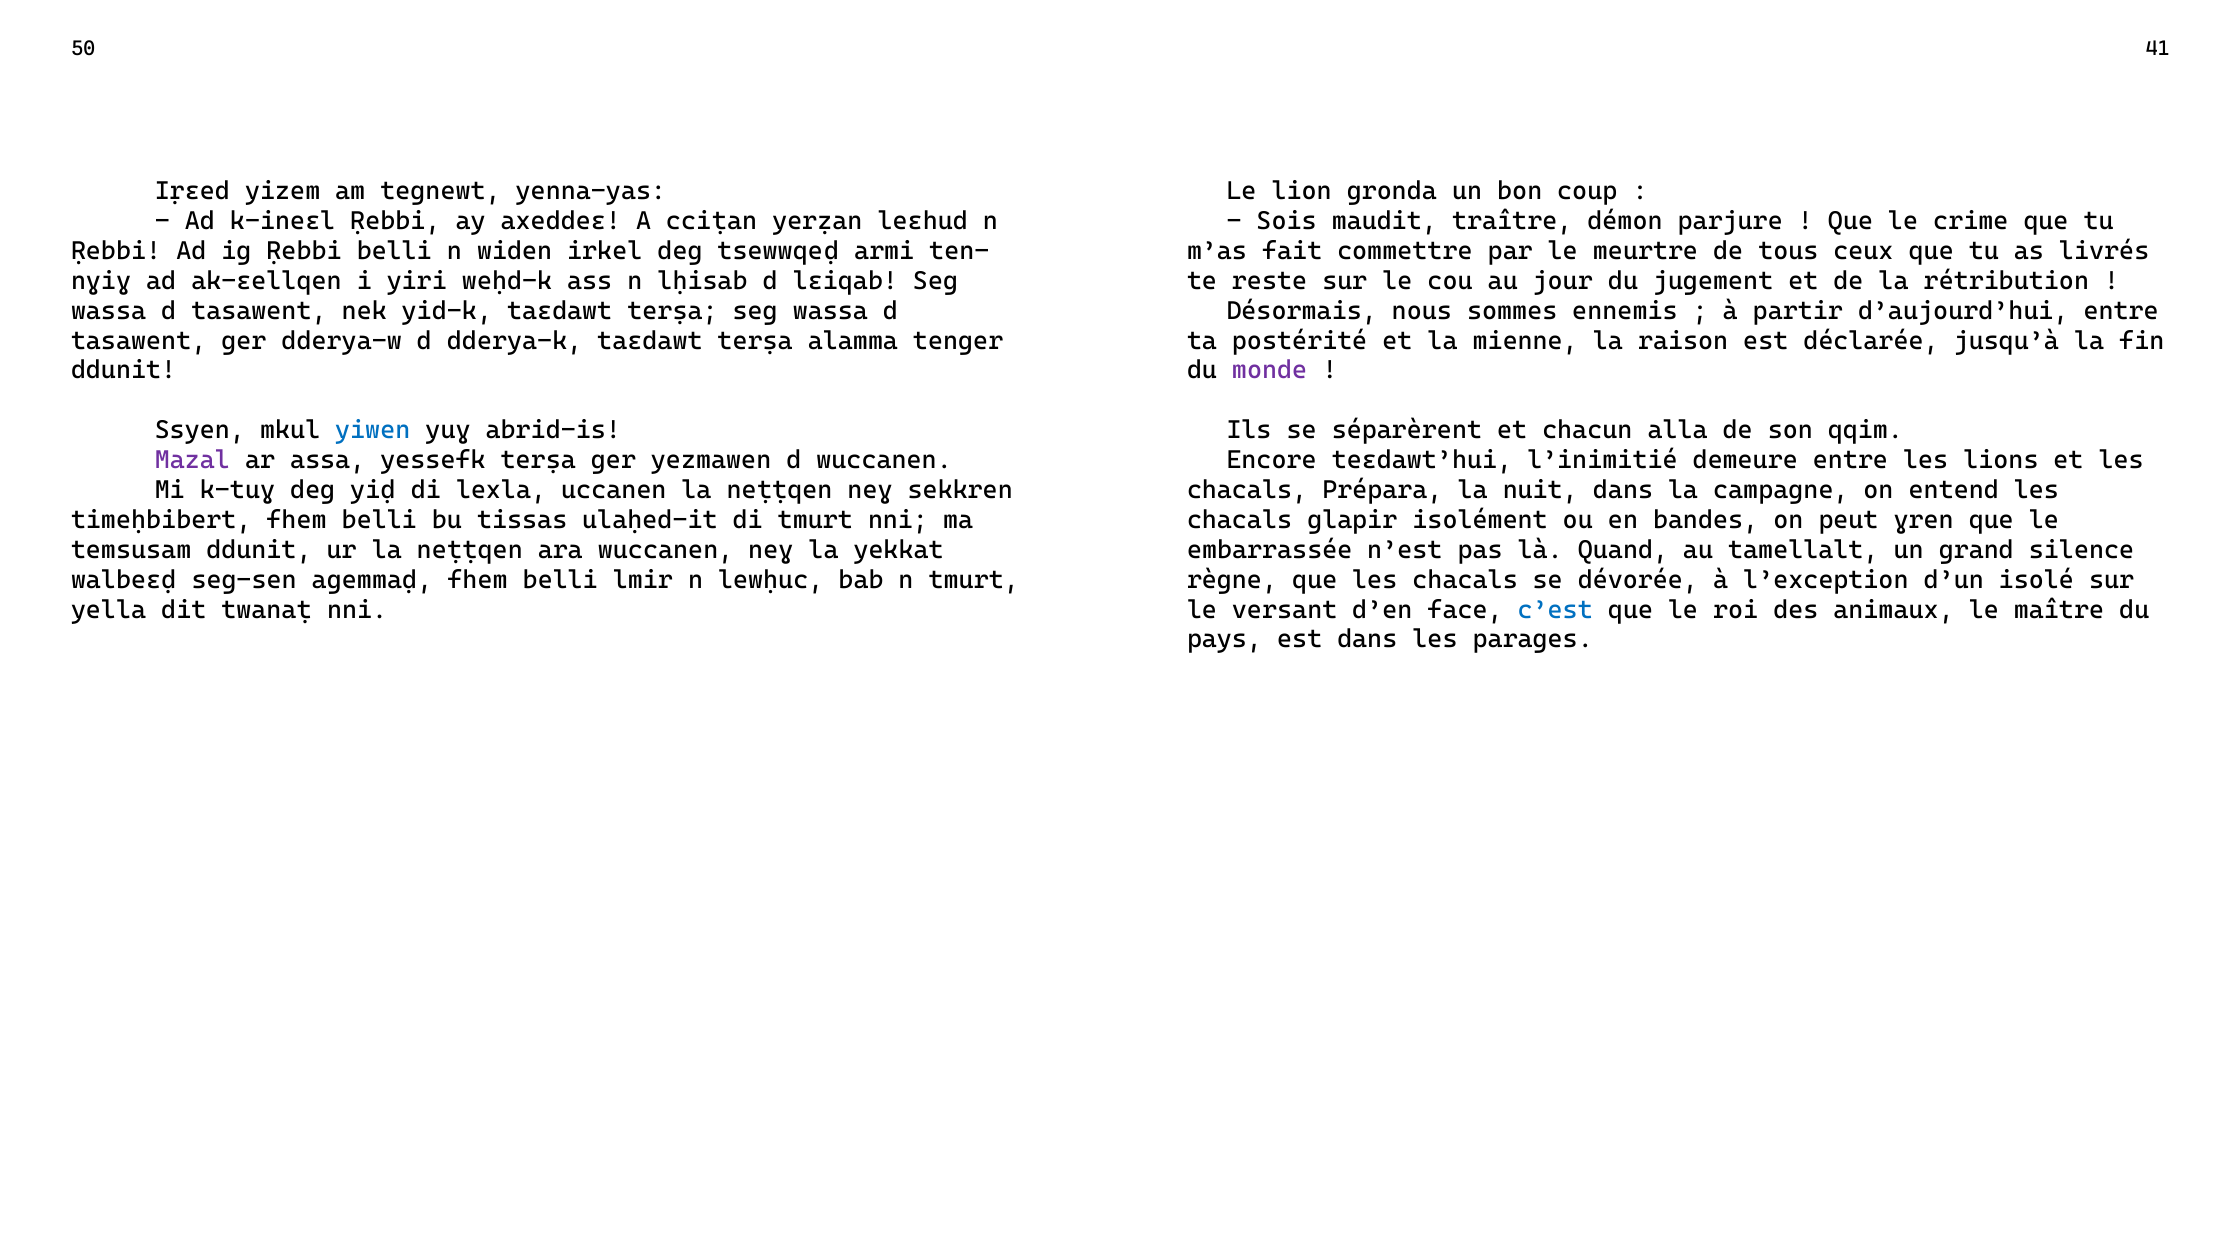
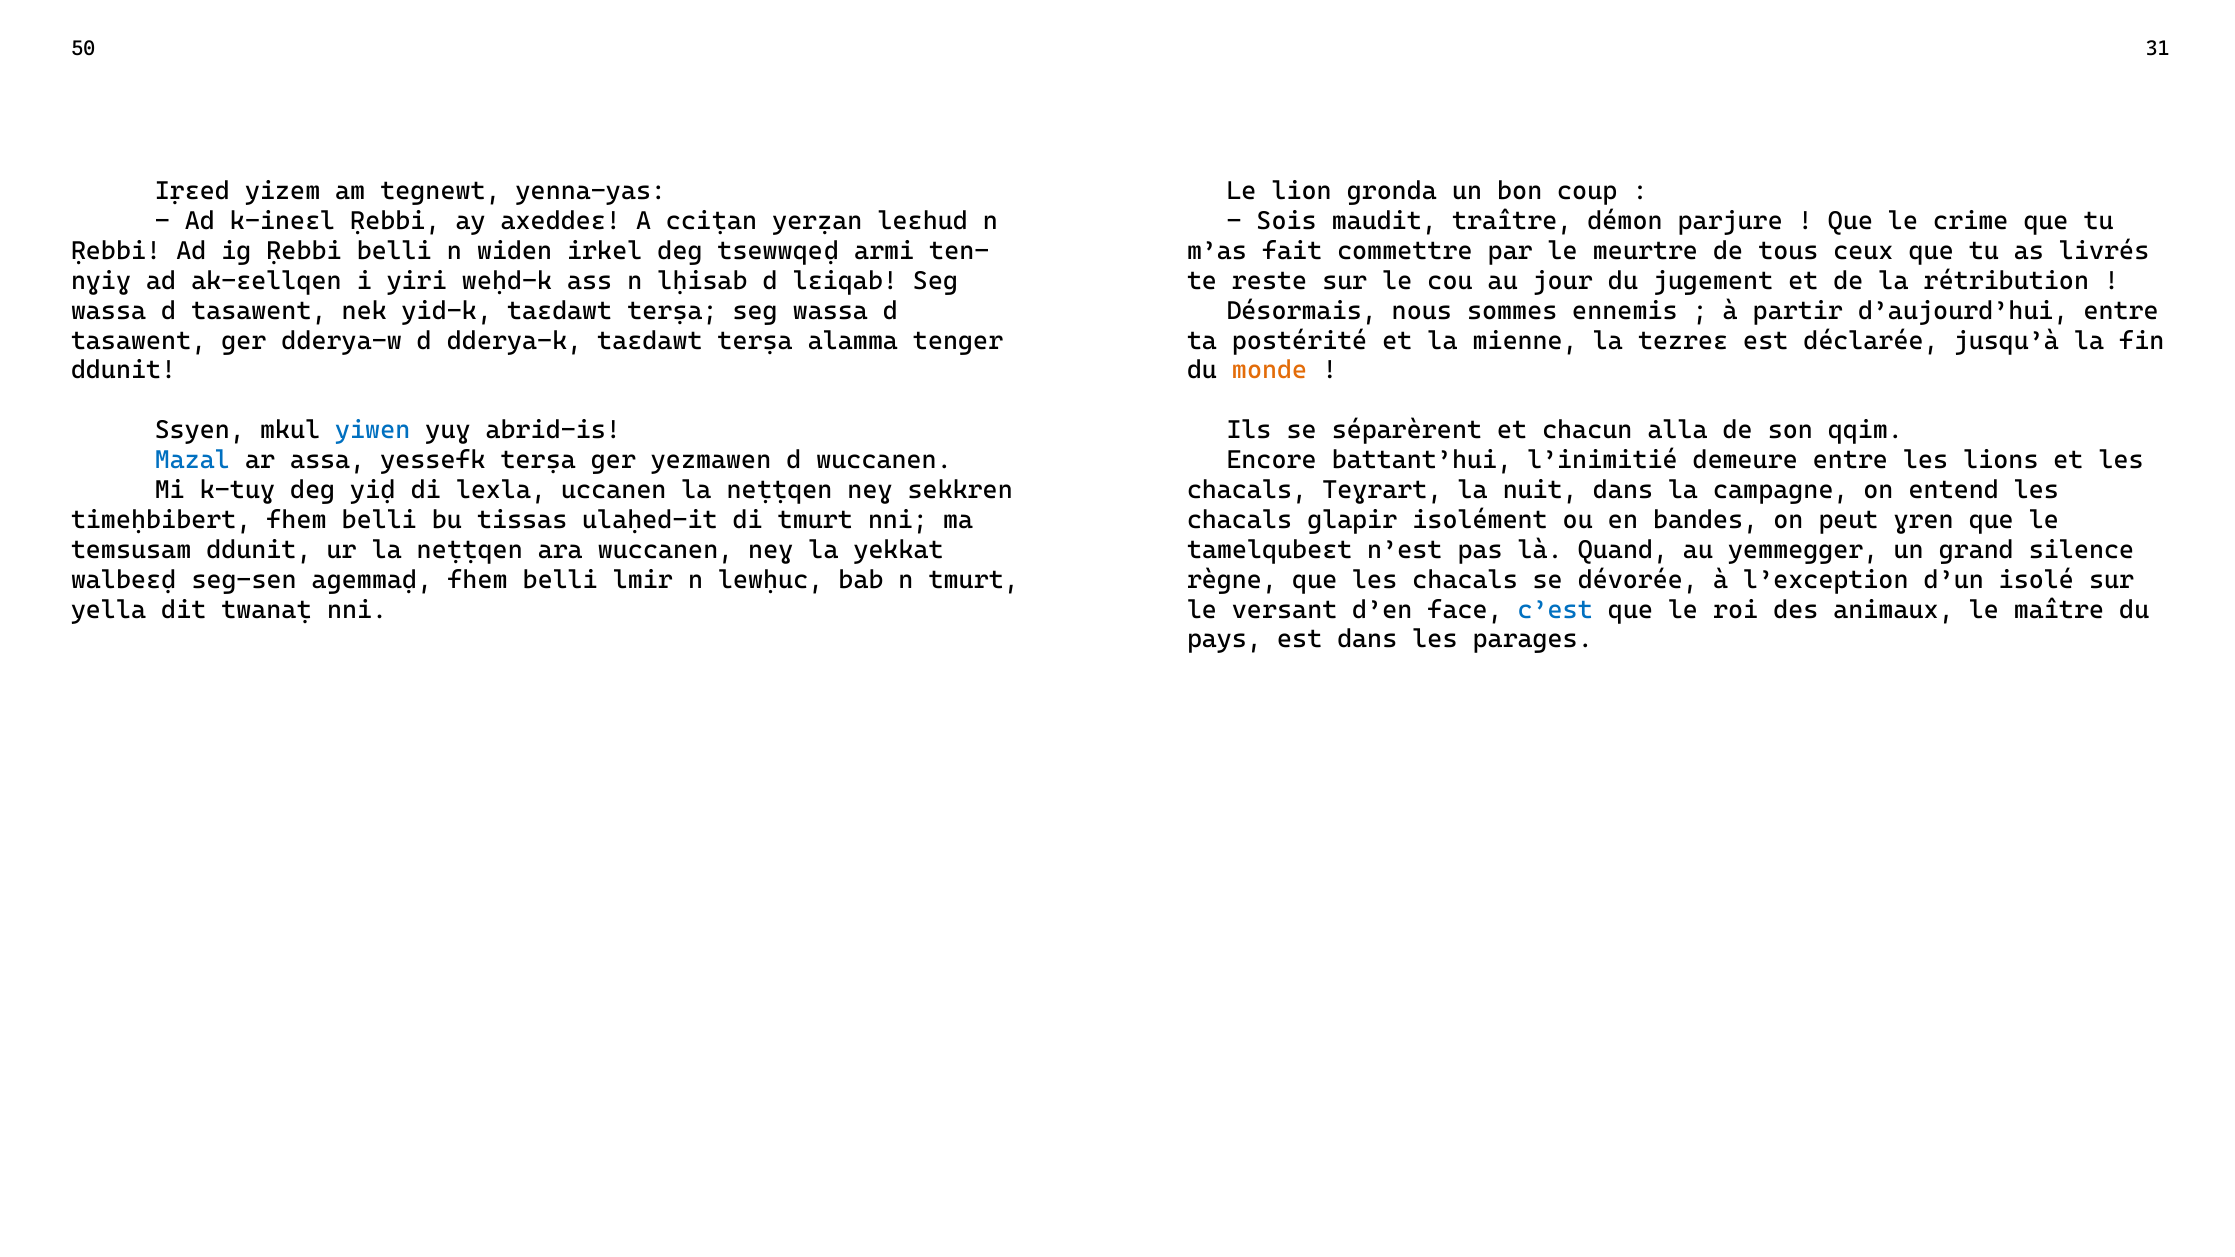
41: 41 -> 31 (2158, 48)
raison: raison -> tezreɛ (1683, 341)
monde colour: purple -> orange (1270, 371)
Mazal colour: purple -> blue (192, 460)
teɛdawt’hui: teɛdawt’hui -> battant’hui (1422, 460)
Prépara: Prépara -> Teɣrart (1382, 490)
embarrassée: embarrassée -> tamelqubeɛt (1270, 550)
tamellalt: tamellalt -> yemmegger (1803, 550)
